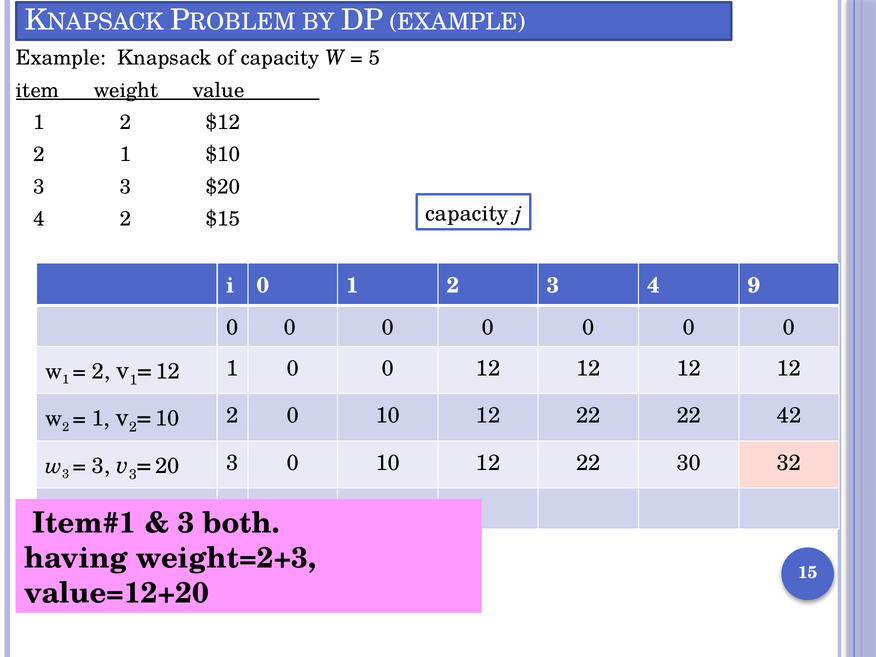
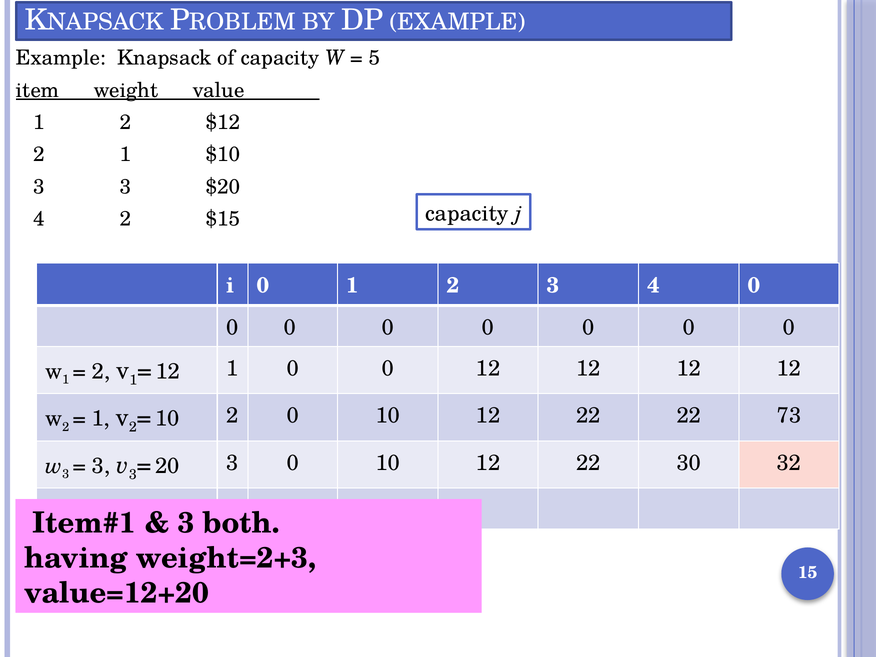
3 4 9: 9 -> 0 (754, 286)
42: 42 -> 73 (789, 416)
